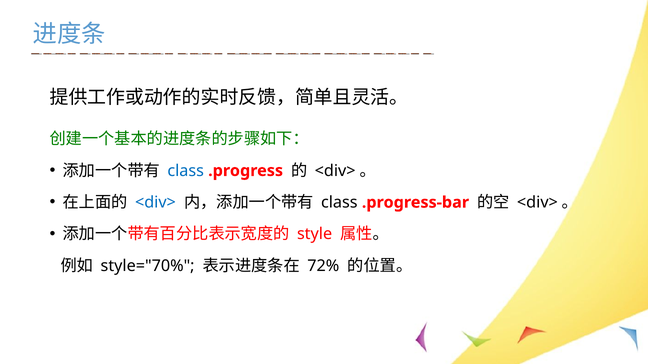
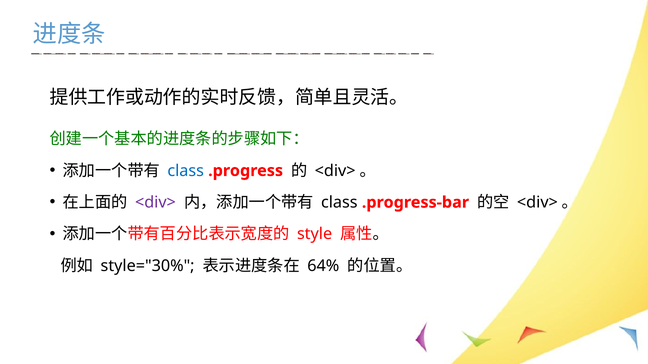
<div> colour: blue -> purple (155, 203)
style="70%: style="70% -> style="30% (148, 266)
72%: 72% -> 64% (323, 266)
